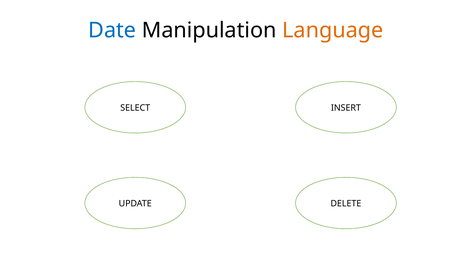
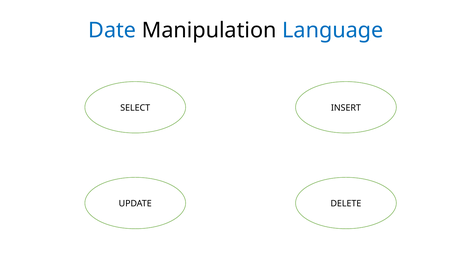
Language colour: orange -> blue (333, 30)
